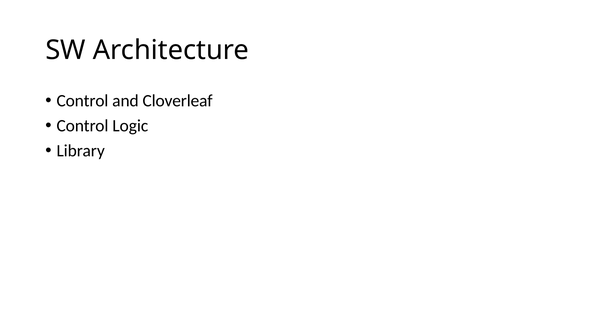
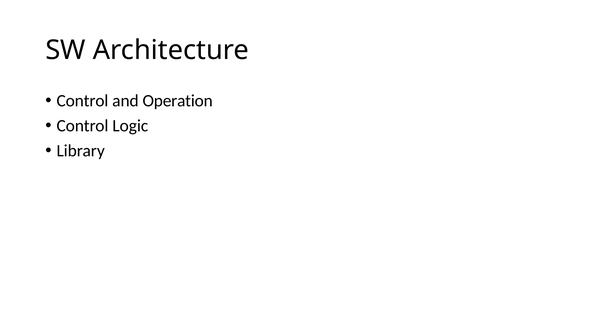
Cloverleaf: Cloverleaf -> Operation (178, 101)
